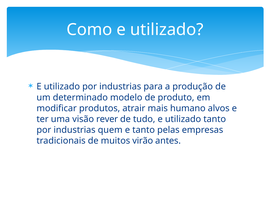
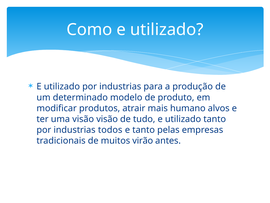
visão rever: rever -> visão (107, 119)
quem: quem -> todos (110, 130)
